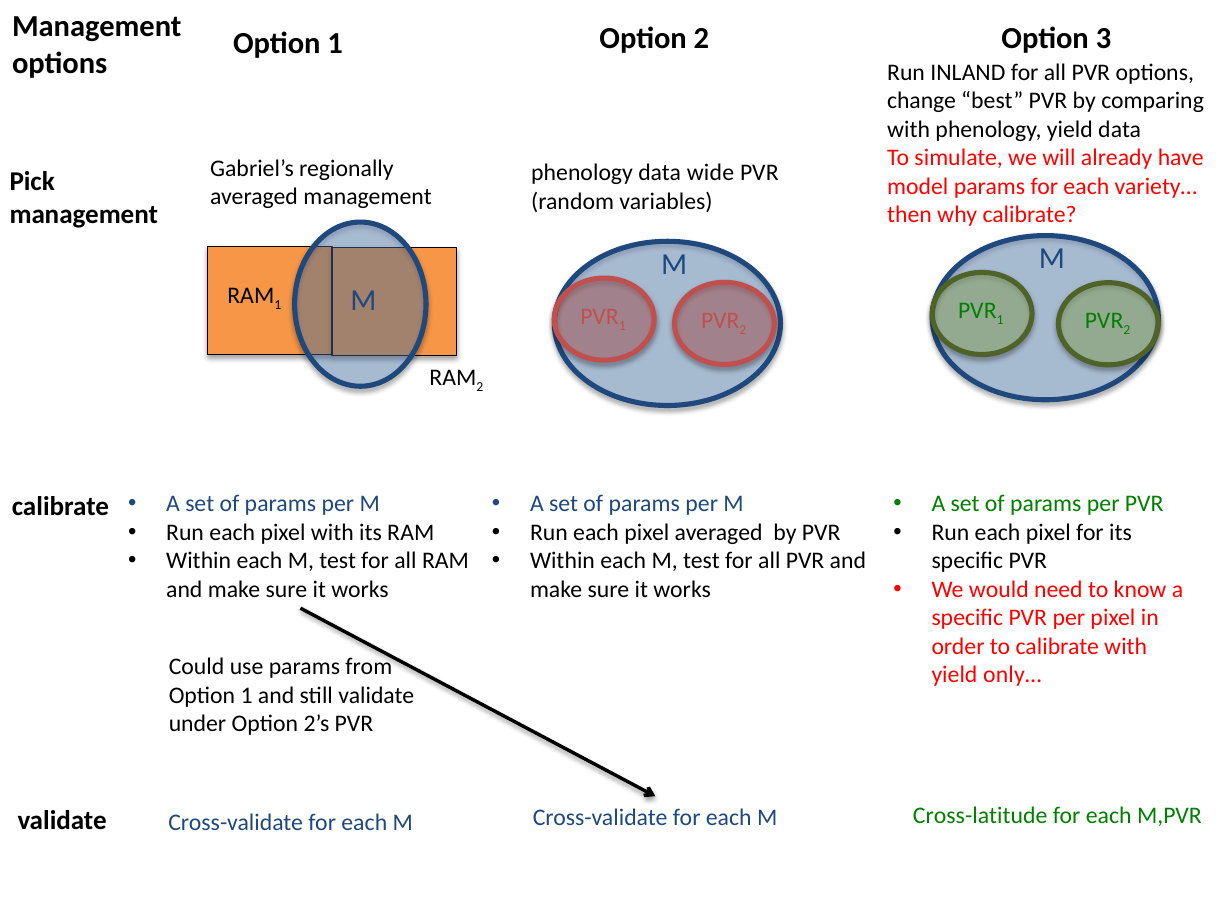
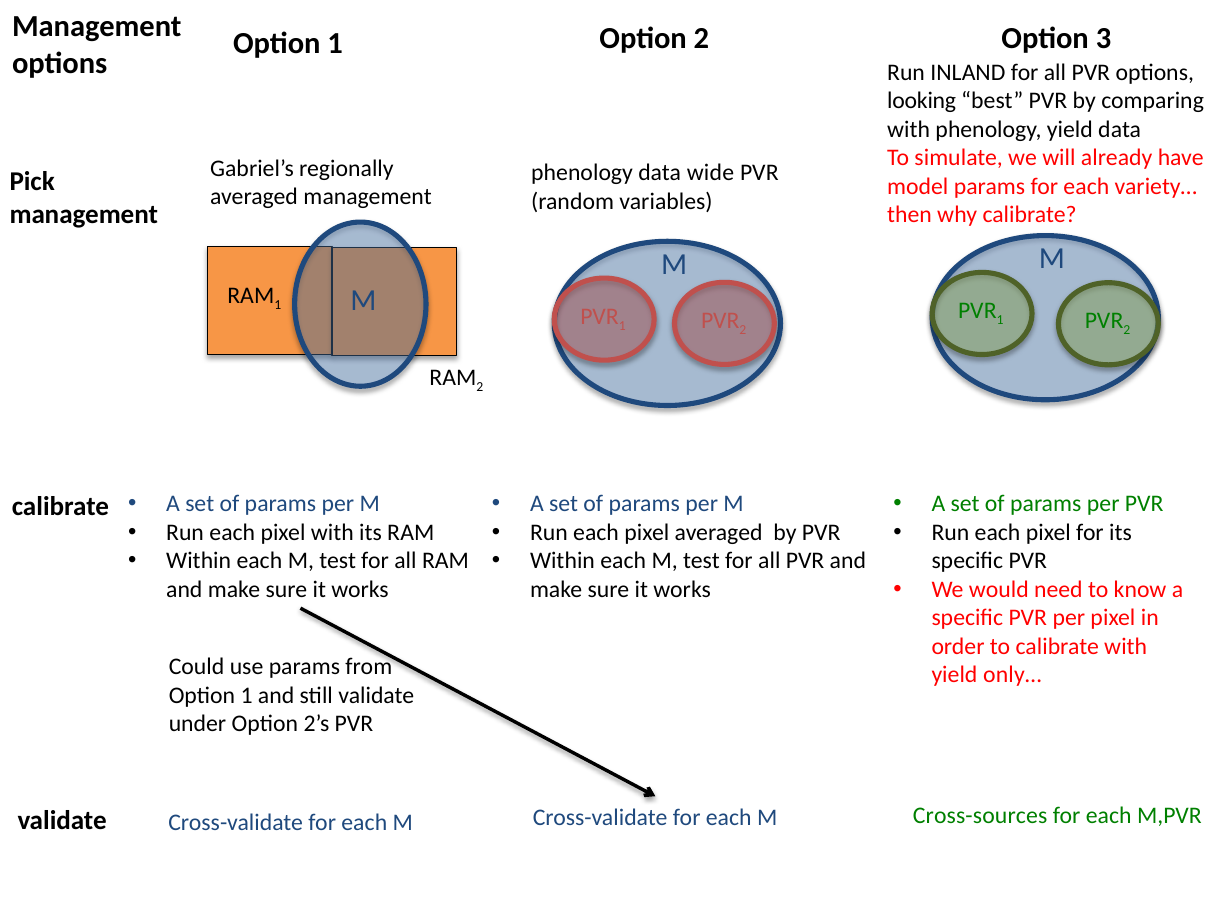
change: change -> looking (922, 101)
Cross-latitude: Cross-latitude -> Cross-sources (980, 816)
